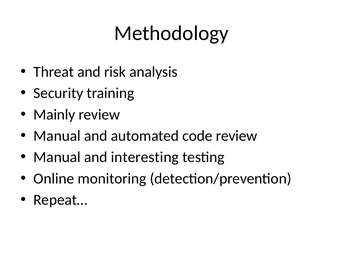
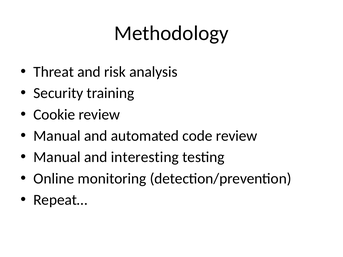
Mainly: Mainly -> Cookie (54, 115)
